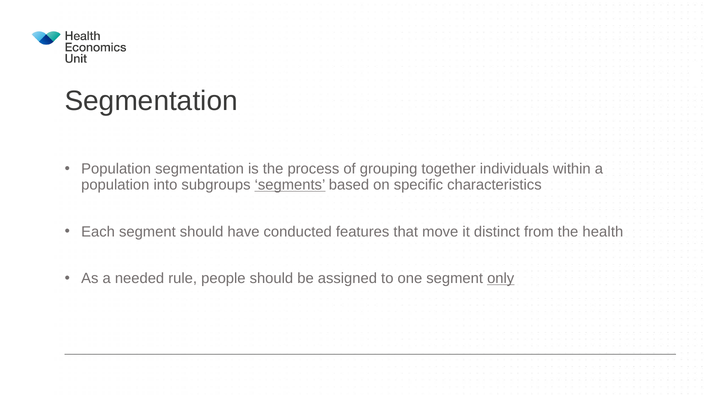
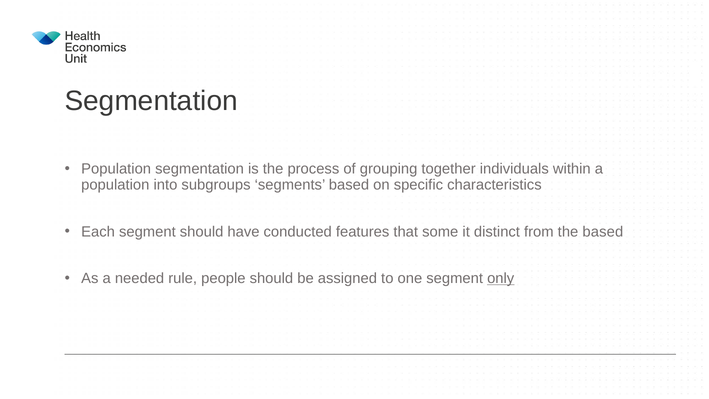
segments underline: present -> none (290, 185)
move: move -> some (440, 232)
the health: health -> based (603, 232)
